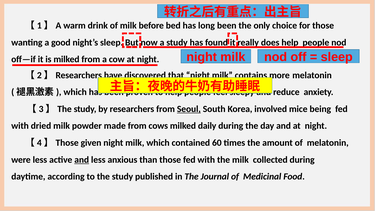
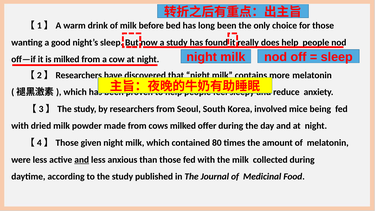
Seoul underline: present -> none (189, 109)
daily: daily -> offer (207, 126)
60: 60 -> 80 (217, 143)
